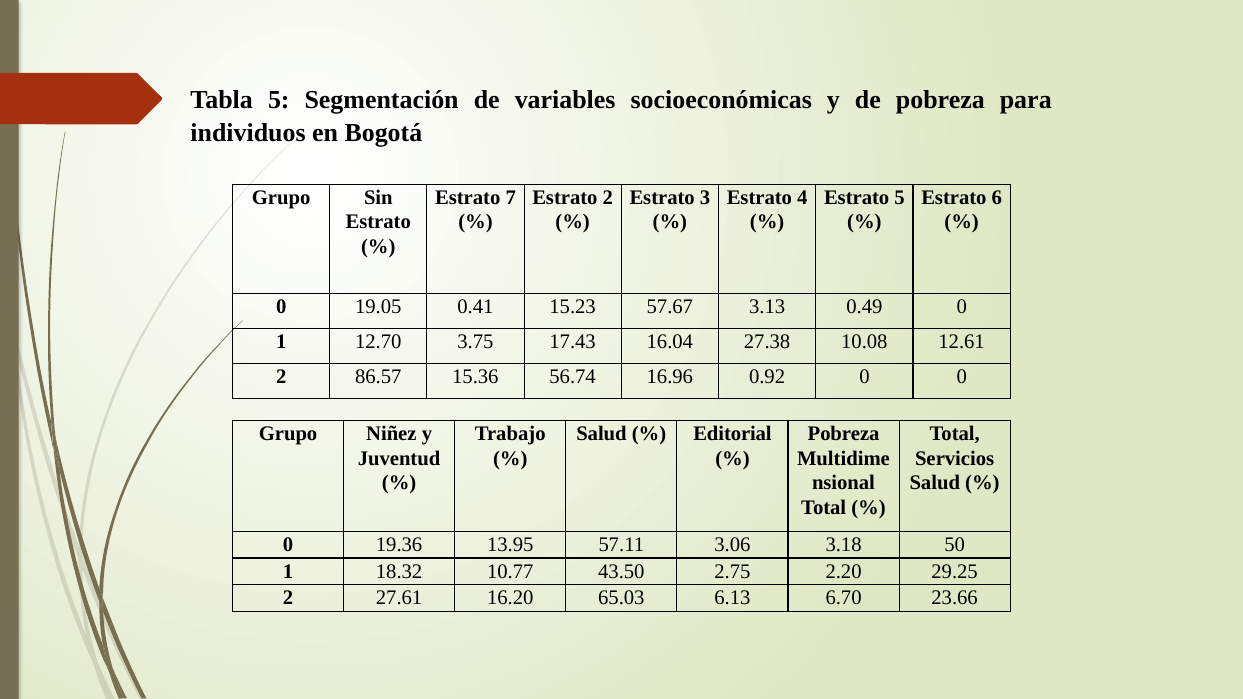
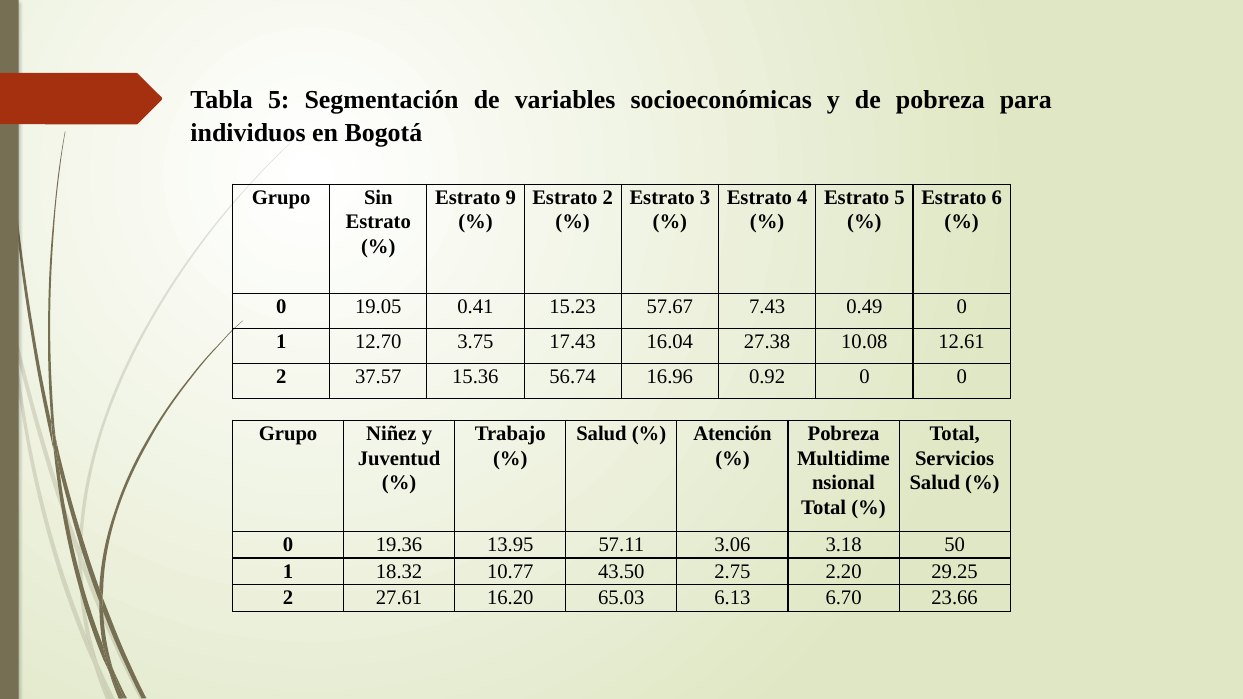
7: 7 -> 9 (511, 197)
3.13: 3.13 -> 7.43 (767, 307)
86.57: 86.57 -> 37.57 (378, 377)
Editorial: Editorial -> Atención (733, 434)
